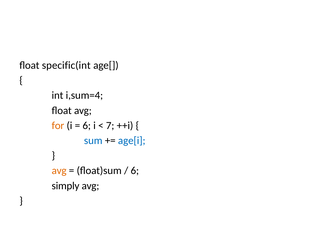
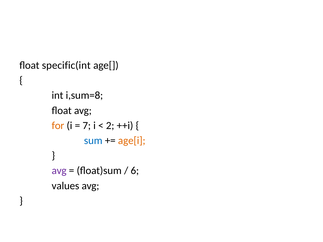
i,sum=4: i,sum=4 -> i,sum=8 (84, 95)
6: 6 -> 7 (87, 126)
7: 7 -> 2 (110, 126)
age[i colour: blue -> orange (132, 141)
avg colour: orange -> purple (59, 171)
simply: simply -> values (65, 186)
